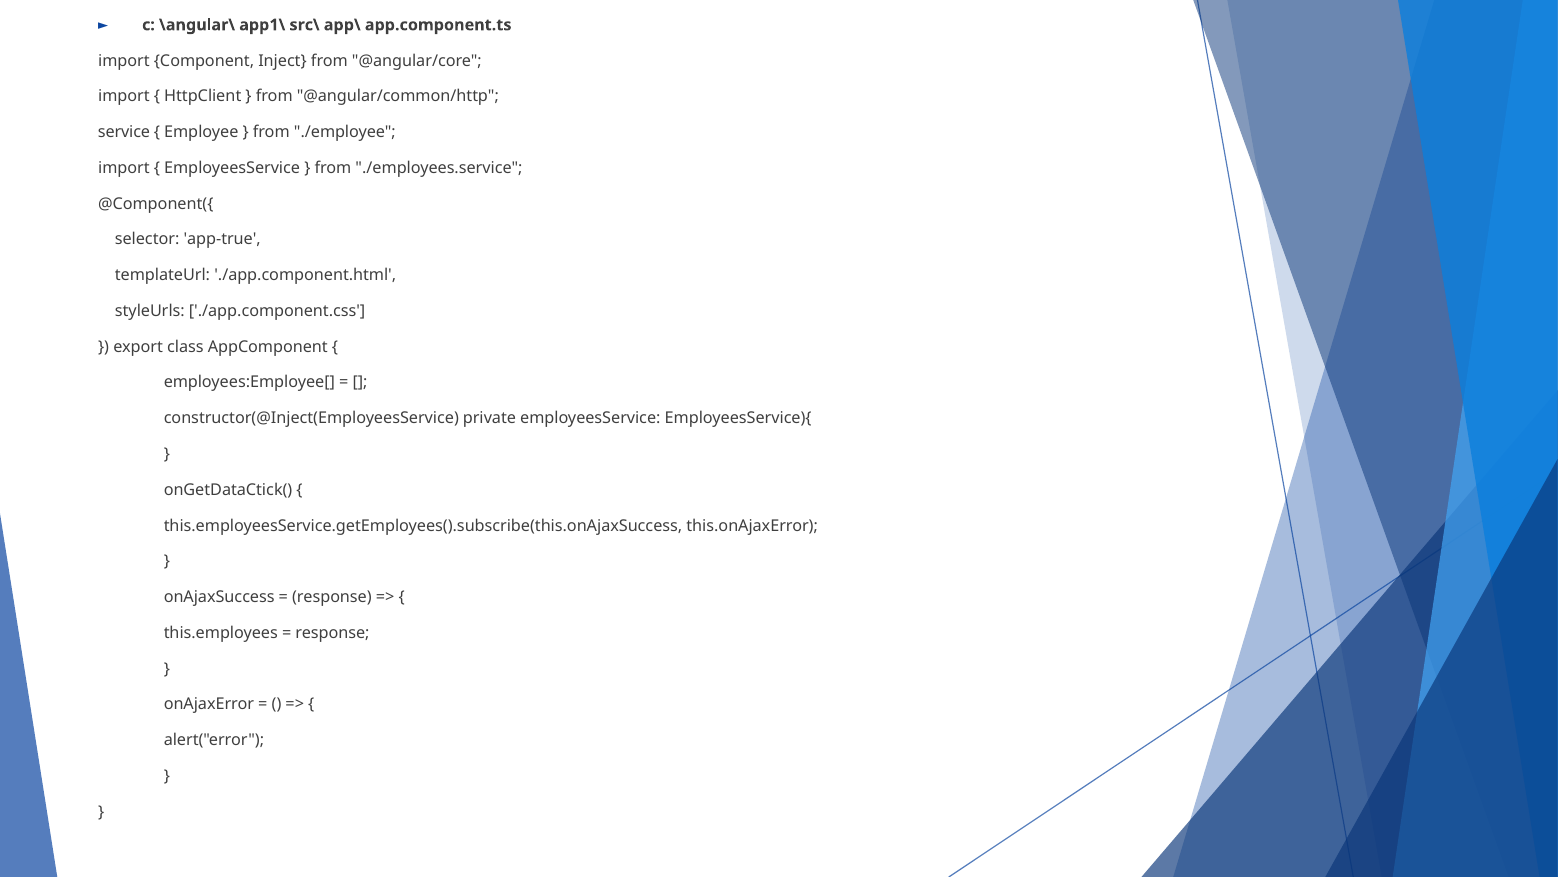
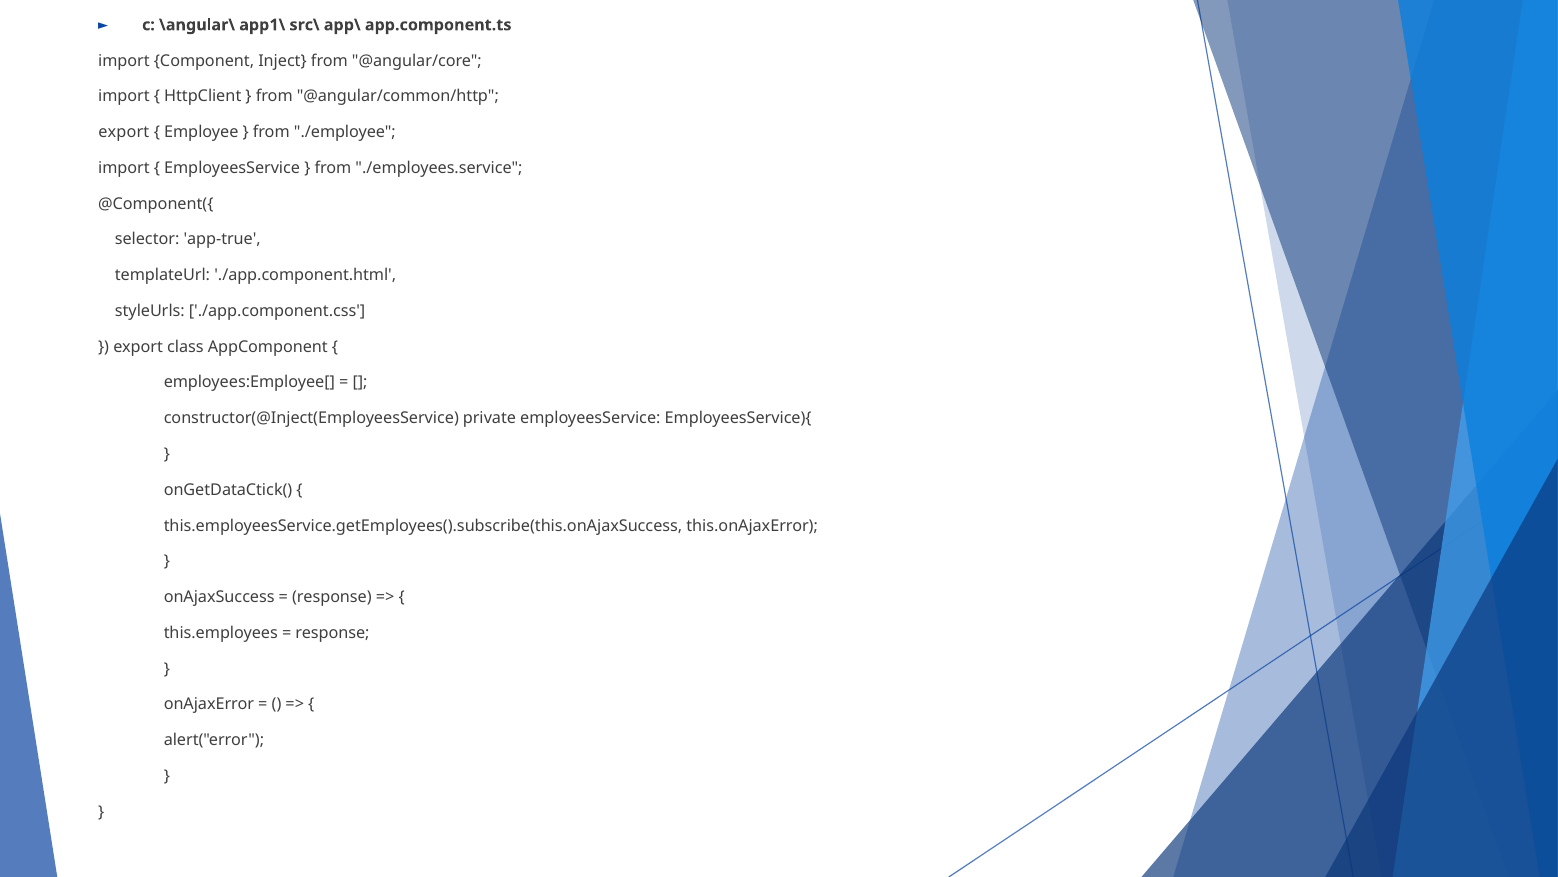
service: service -> export (124, 132)
